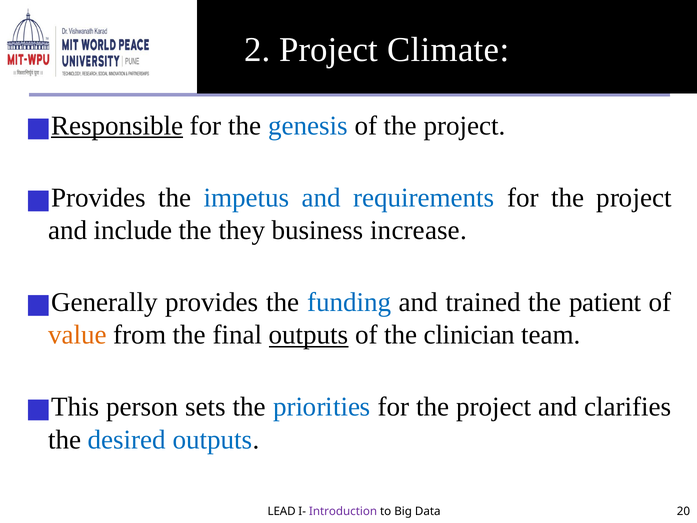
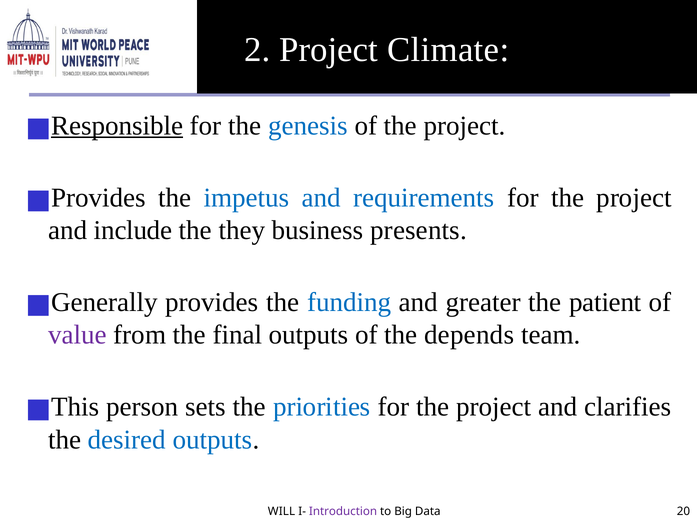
increase: increase -> presents (419, 230)
trained: trained -> greater (483, 302)
value colour: orange -> purple (78, 335)
outputs underline: present -> none (309, 335)
clinician: clinician -> depends (469, 335)
LEAD: LEAD -> WILL (281, 511)
